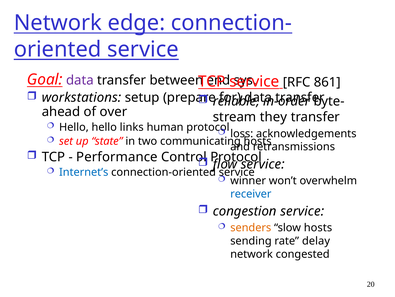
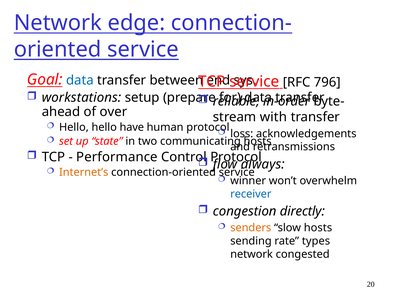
data colour: purple -> blue (80, 80)
861: 861 -> 796 (327, 82)
they: they -> with (273, 117)
links: links -> have (132, 127)
service: service -> always (263, 164)
Internet’s colour: blue -> orange (84, 172)
congestion service: service -> directly (302, 211)
delay: delay -> types (316, 240)
